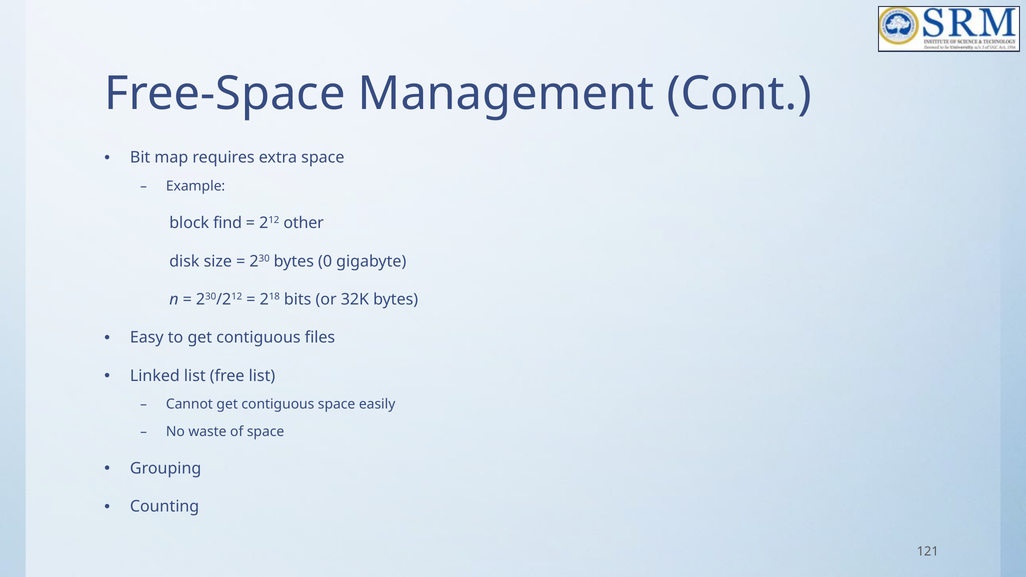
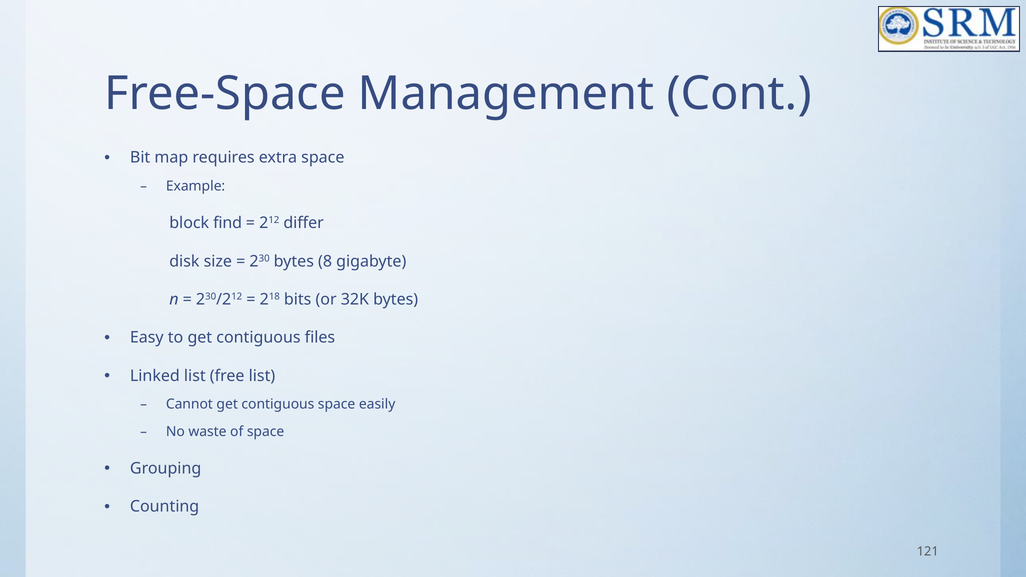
other: other -> differ (304, 223)
0: 0 -> 8 (325, 261)
